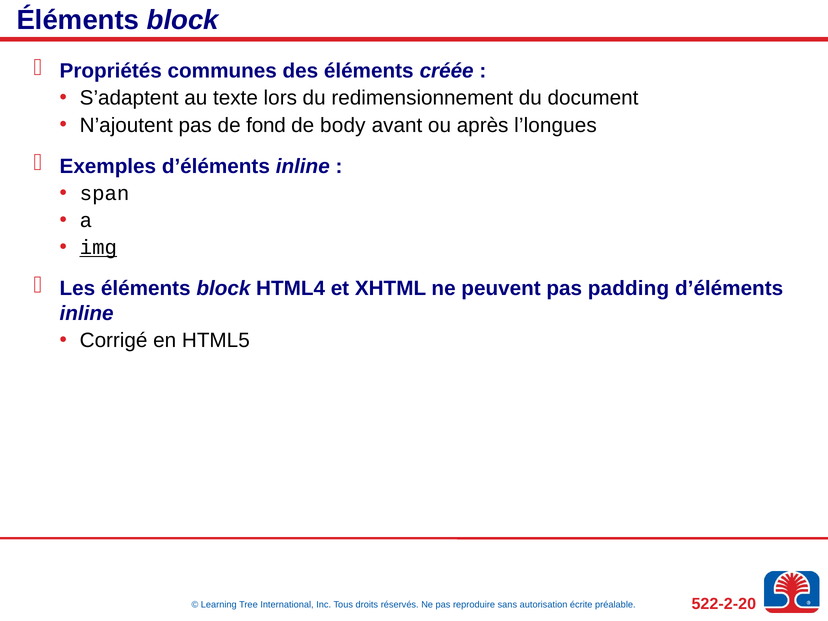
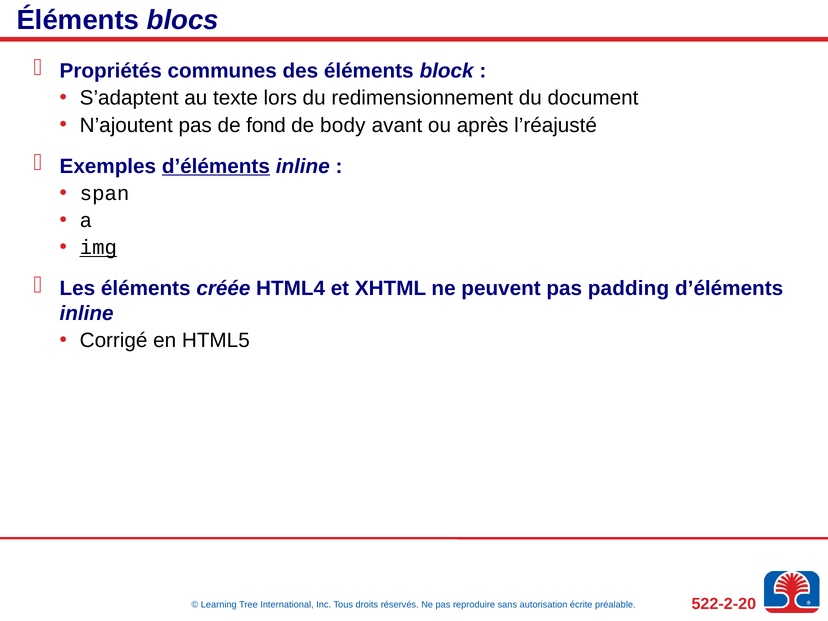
block: block -> blocs (183, 20)
créée: créée -> block (447, 71)
l’longues: l’longues -> l’réajusté (556, 125)
d’éléments underline: none -> present (216, 166)
Les éléments block: block -> créée (223, 289)
